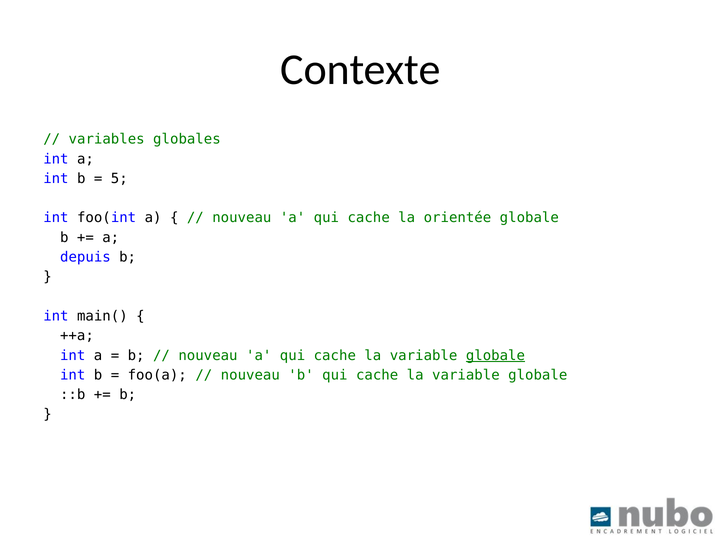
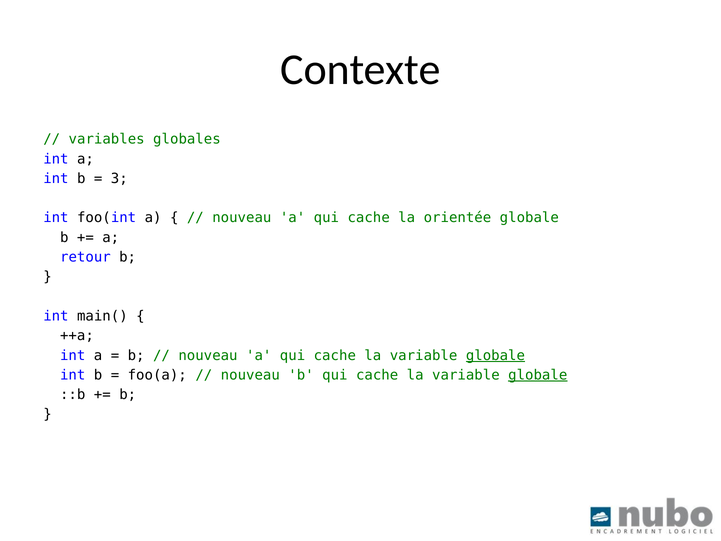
5: 5 -> 3 (119, 178)
depuis: depuis -> retour (85, 257)
globale underline: none -> present (538, 375)
